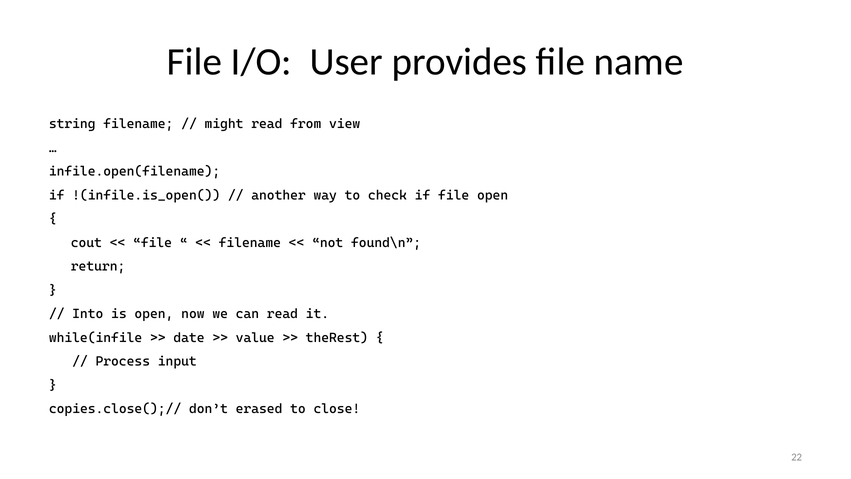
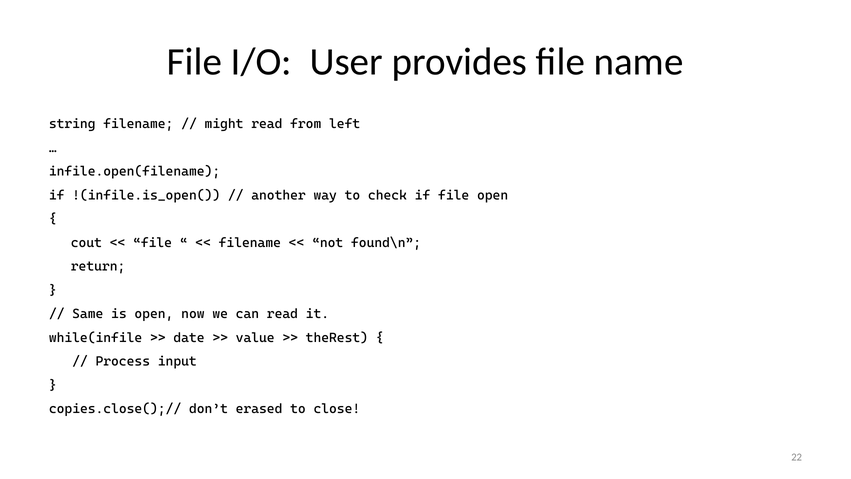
view: view -> left (345, 124)
Into: Into -> Same (88, 314)
